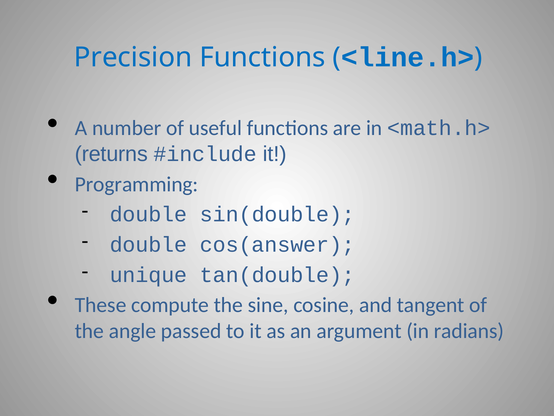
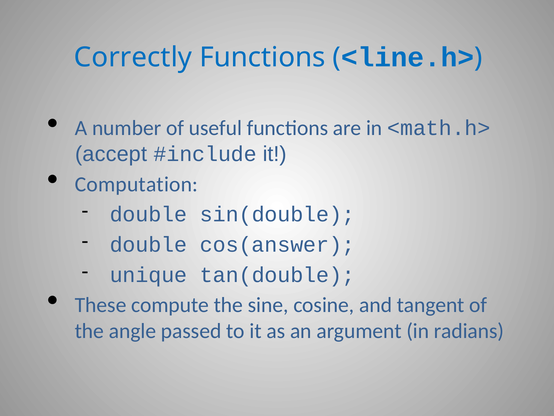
Precision: Precision -> Correctly (133, 57)
returns: returns -> accept (111, 154)
Programming: Programming -> Computation (136, 184)
